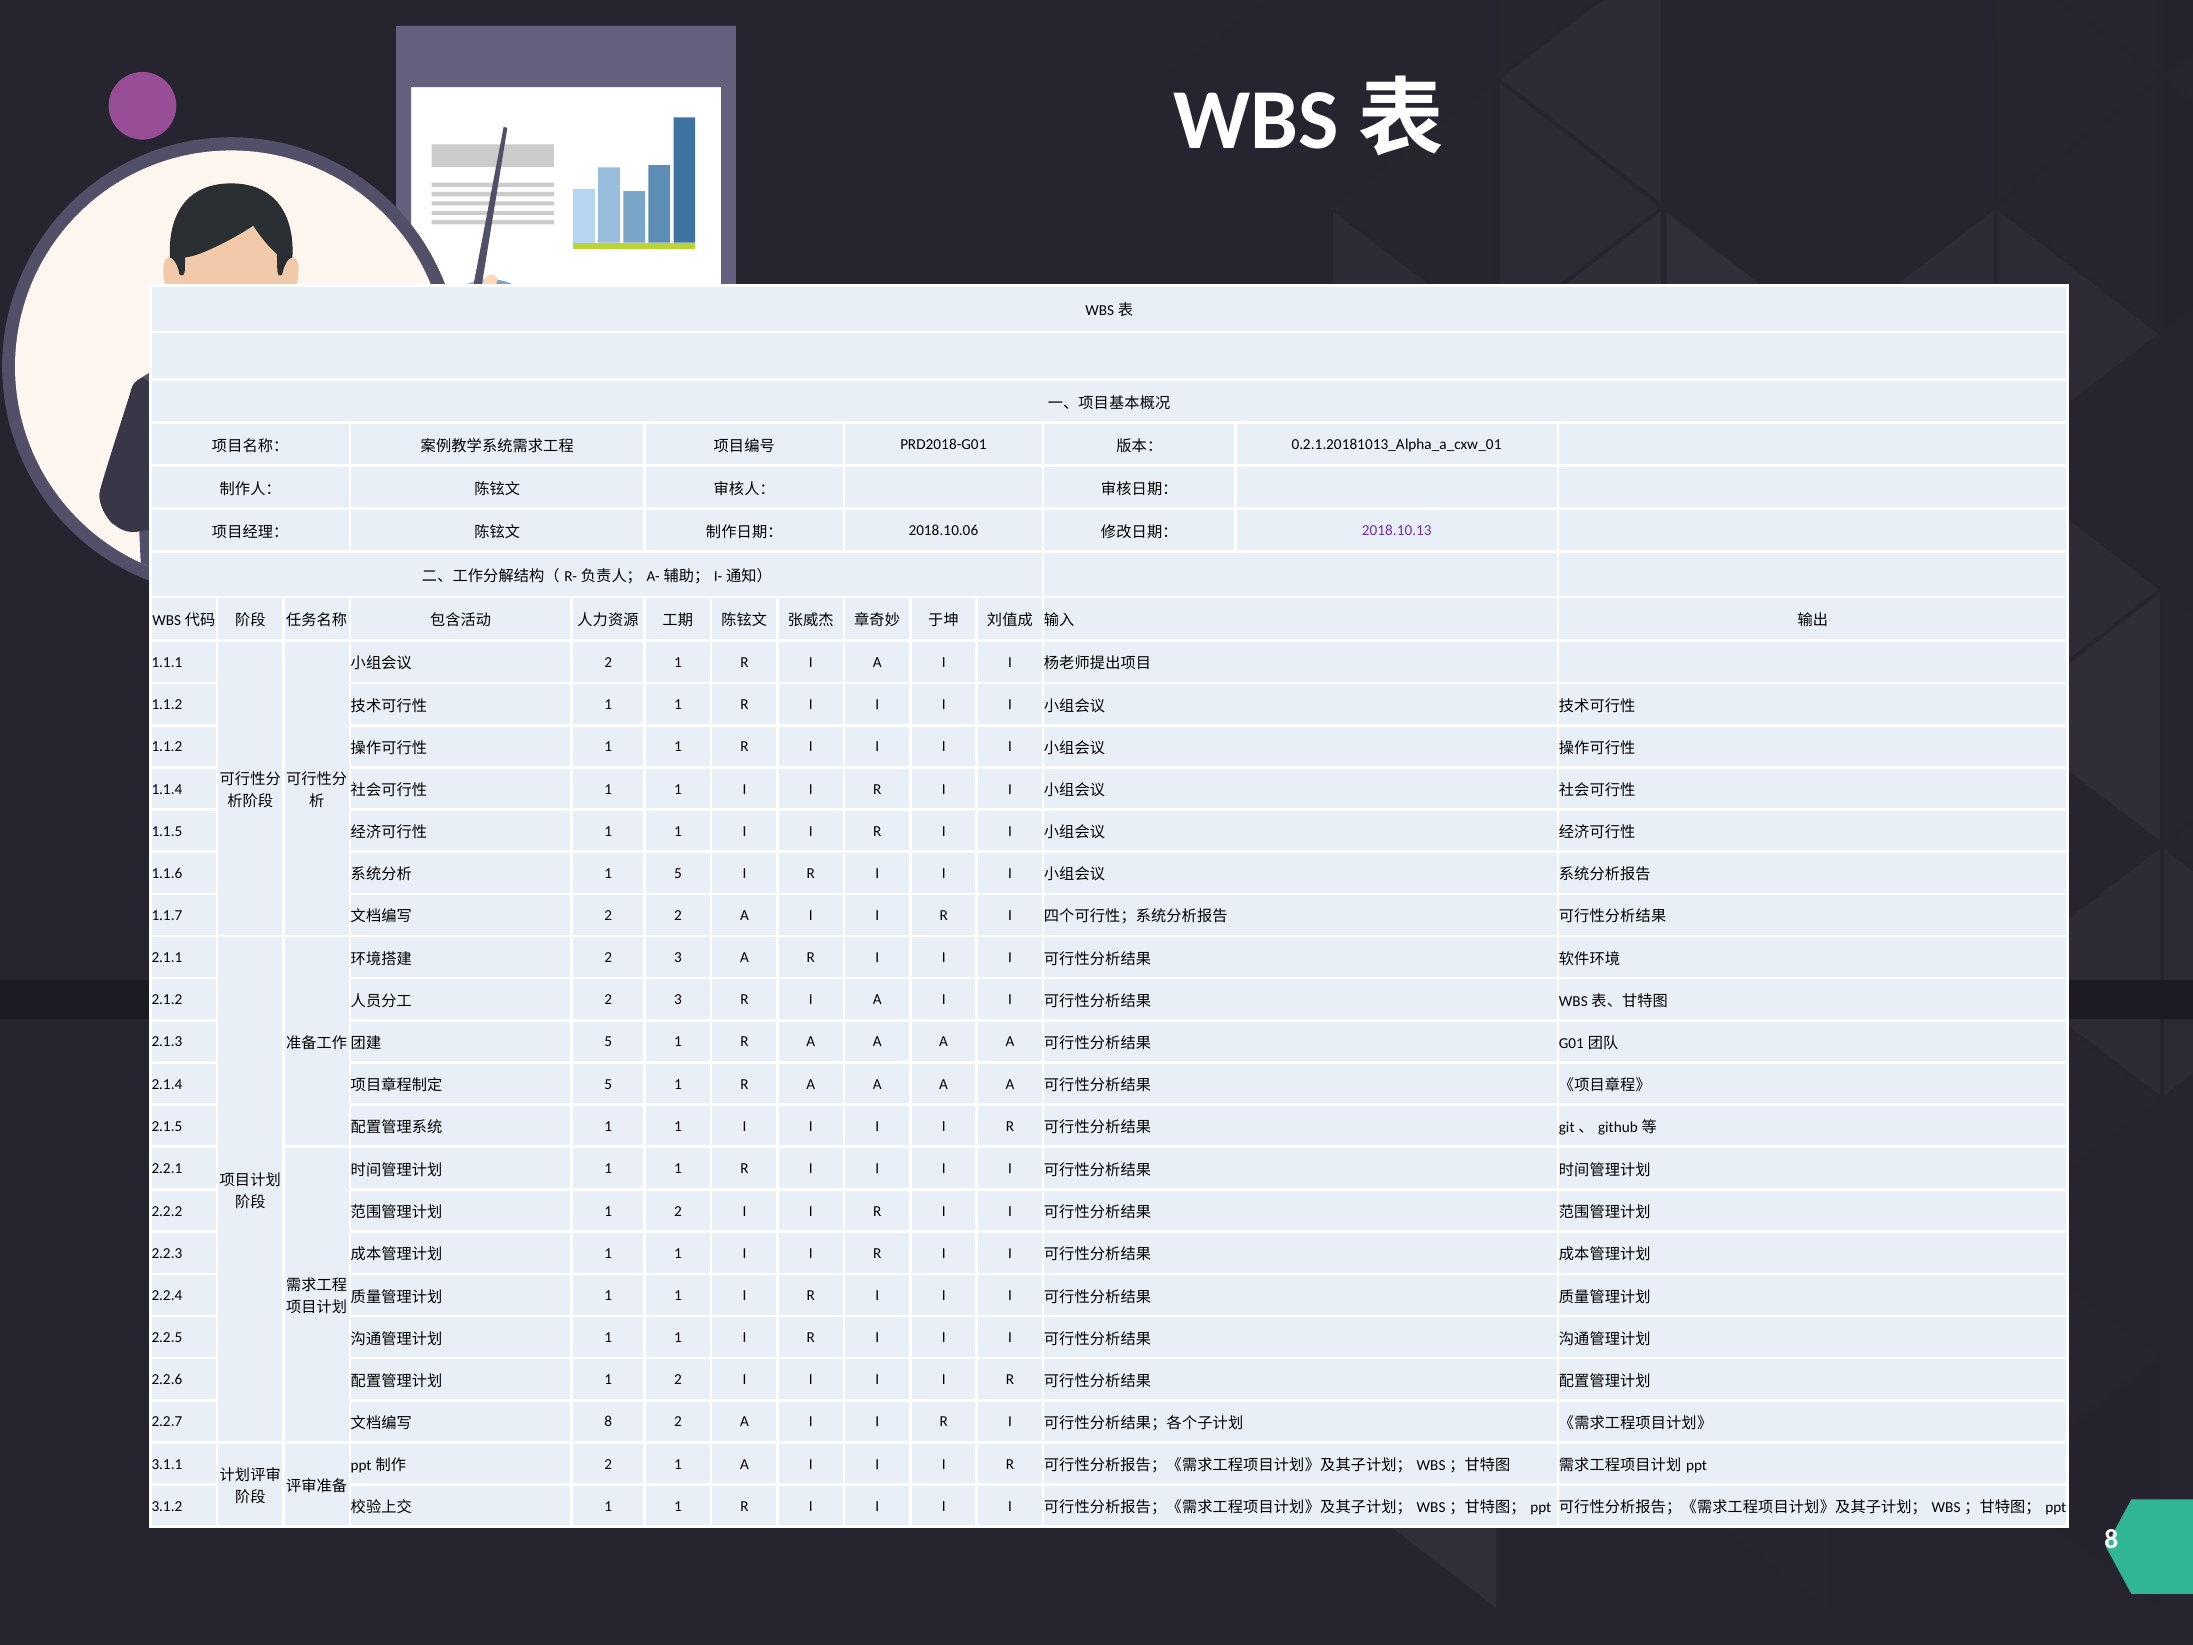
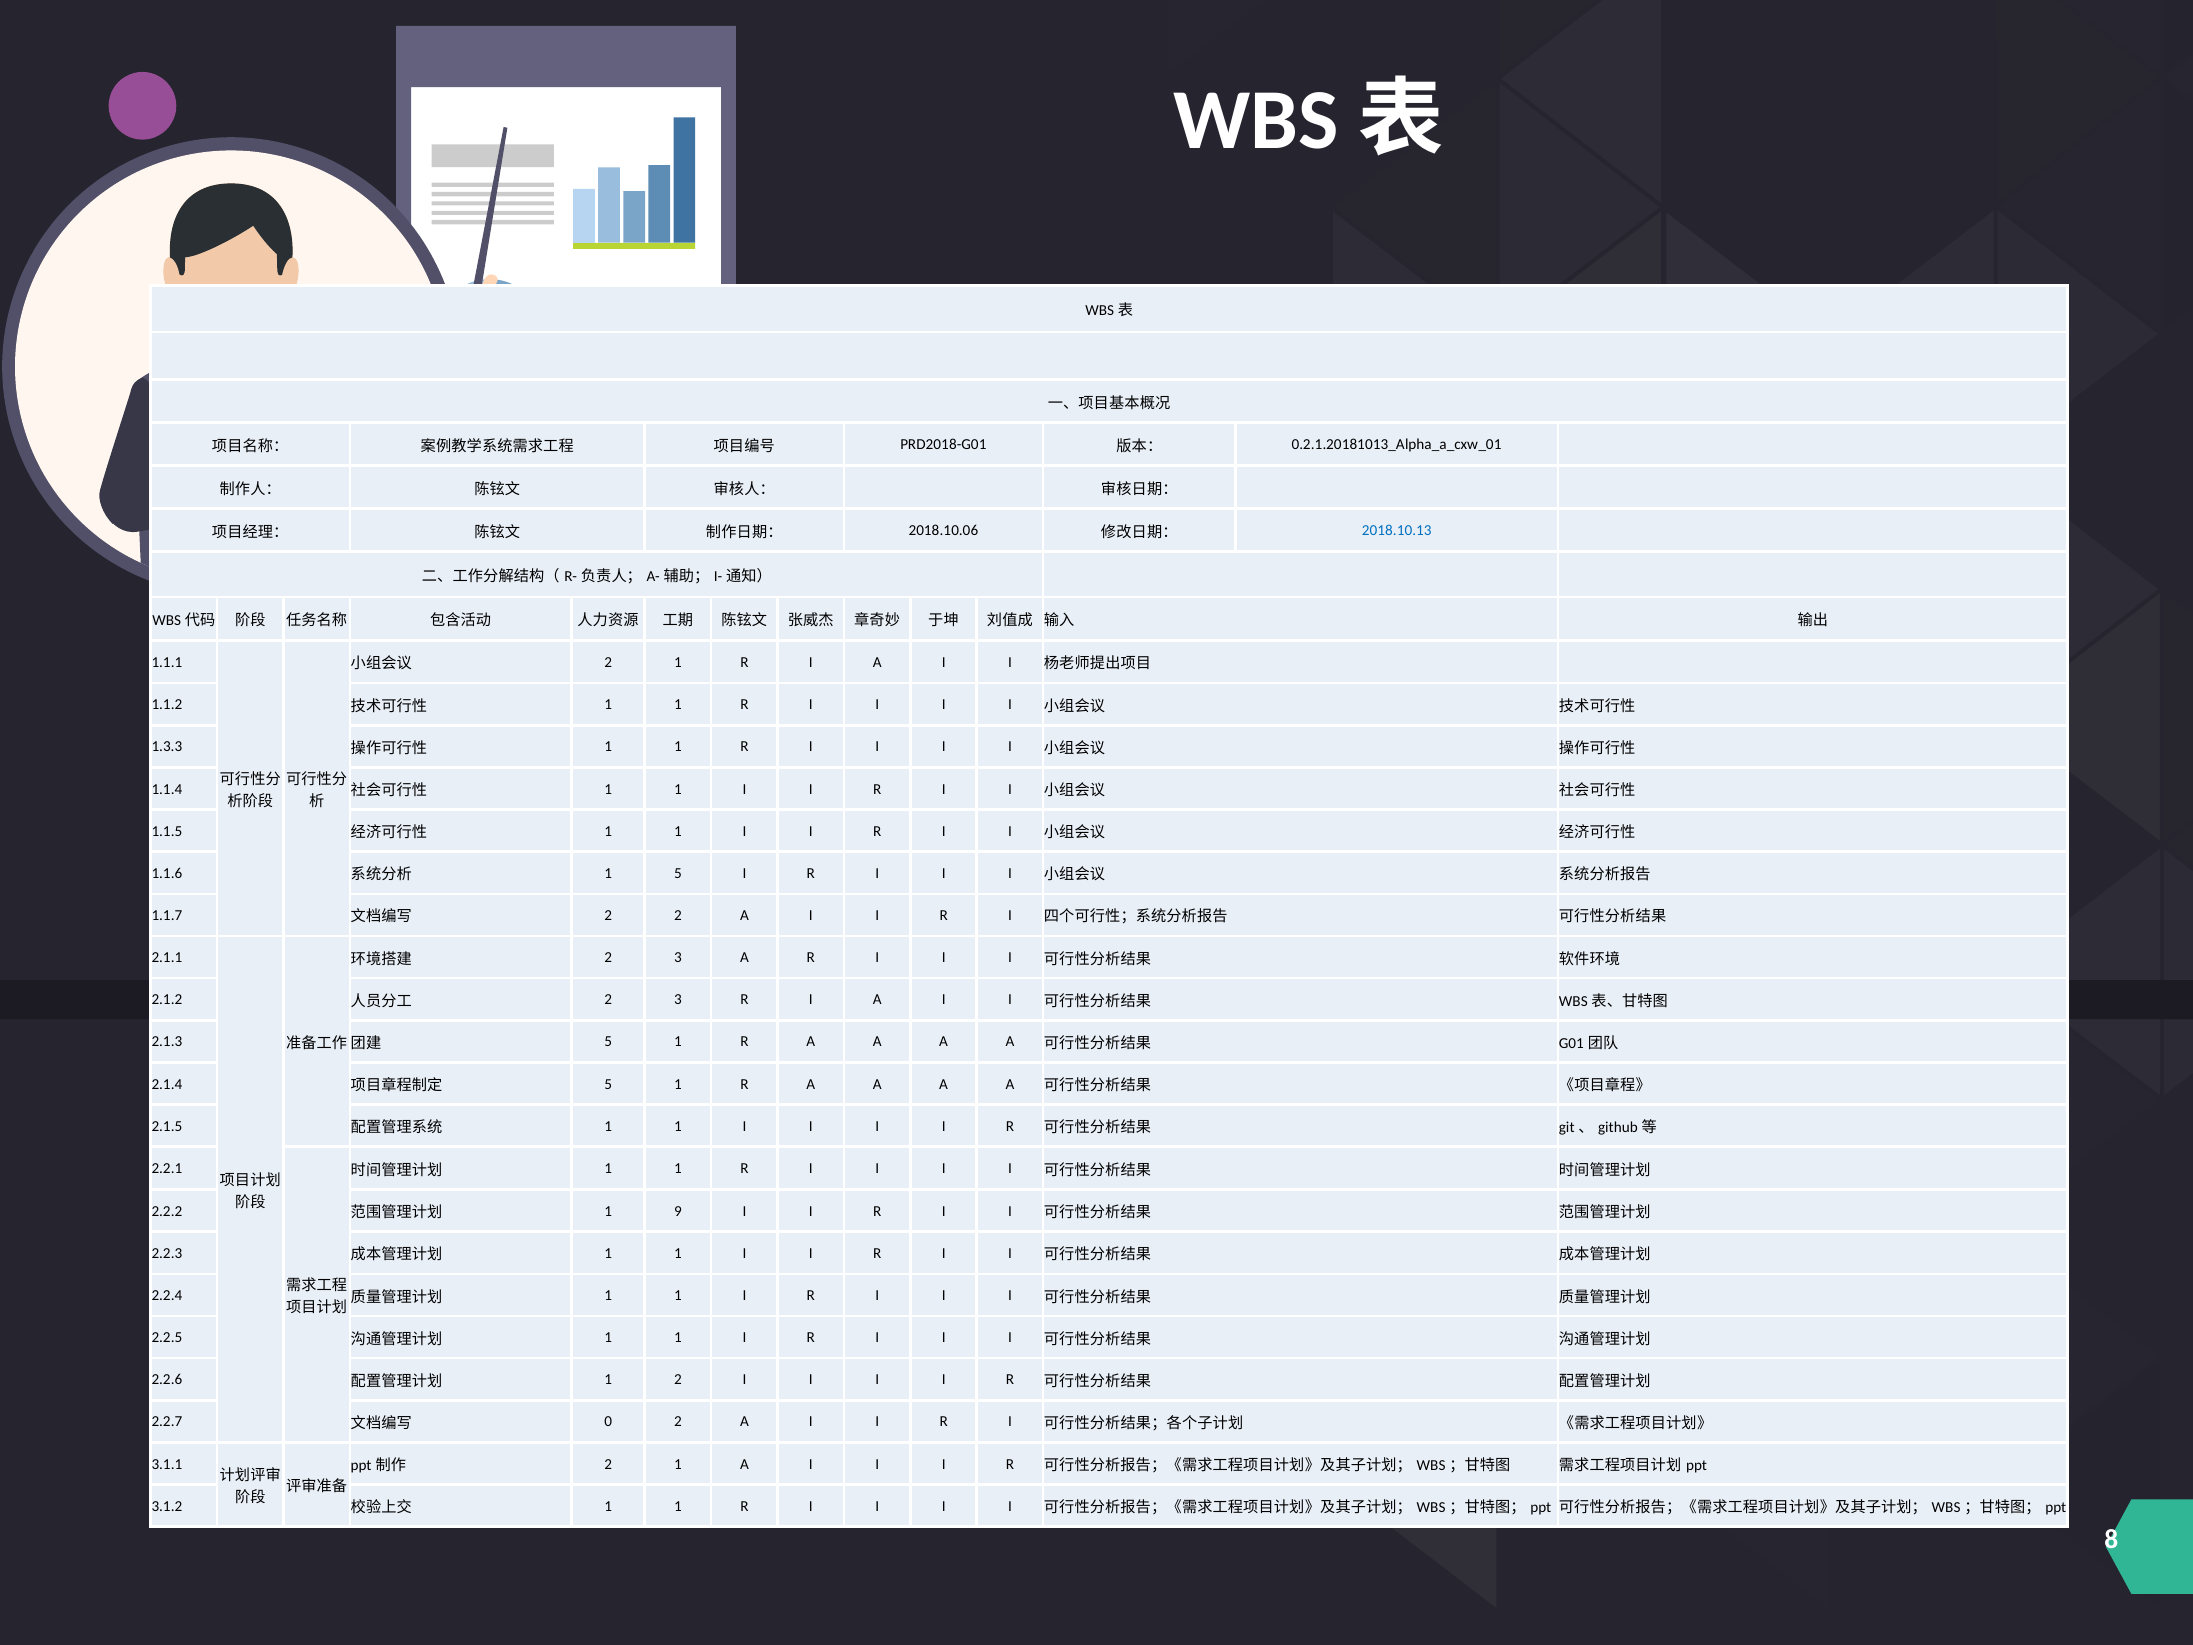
2018.10.13 colour: purple -> blue (1397, 531)
1.1.2: 1.1.2 -> 1.3.3 (167, 747)
2: 2 -> 9 (678, 1211)
8: 8 -> 0 (608, 1422)
